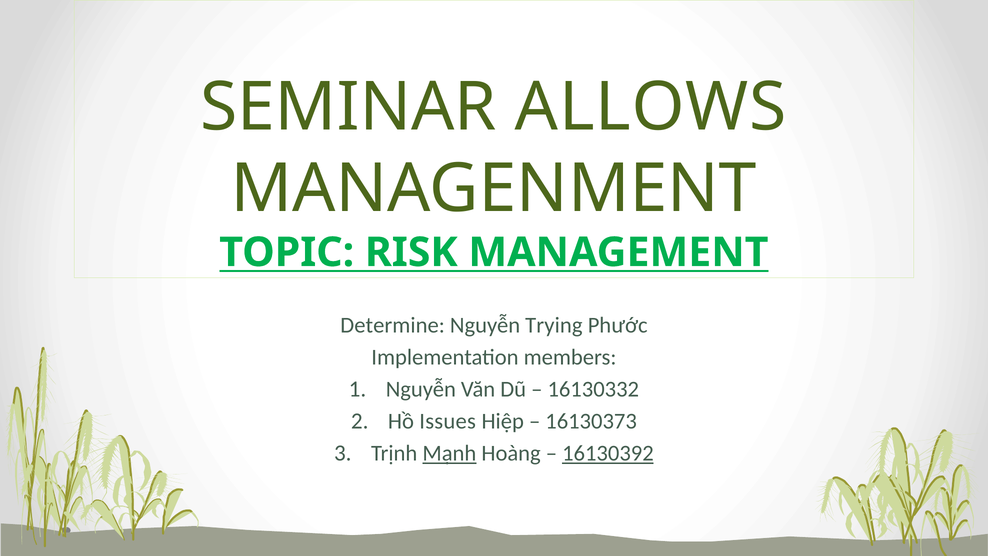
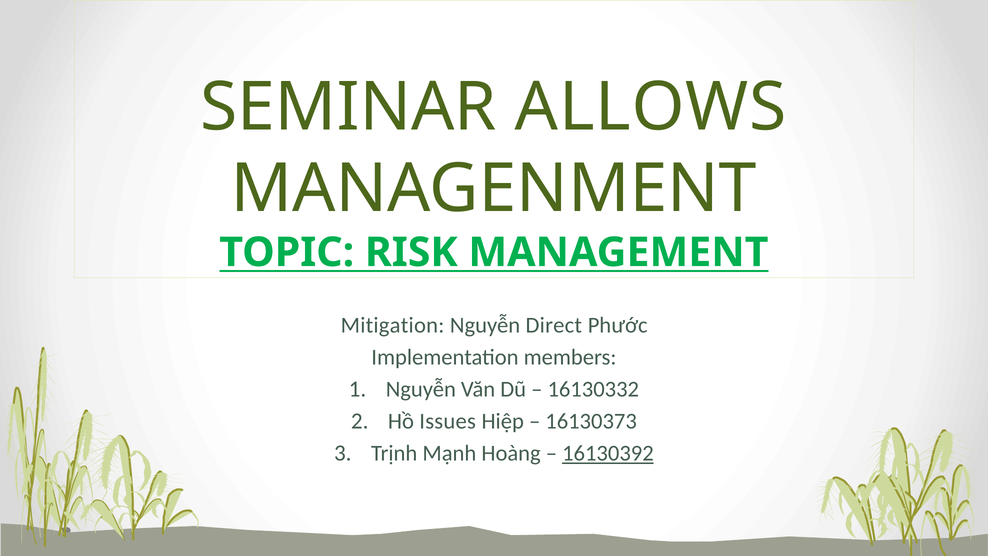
Determine: Determine -> Mitigation (393, 325)
Trying: Trying -> Direct (554, 325)
Mạnh underline: present -> none (449, 453)
